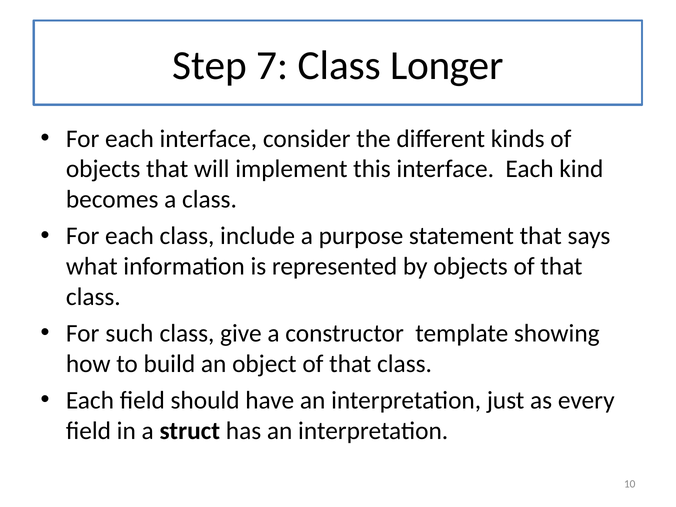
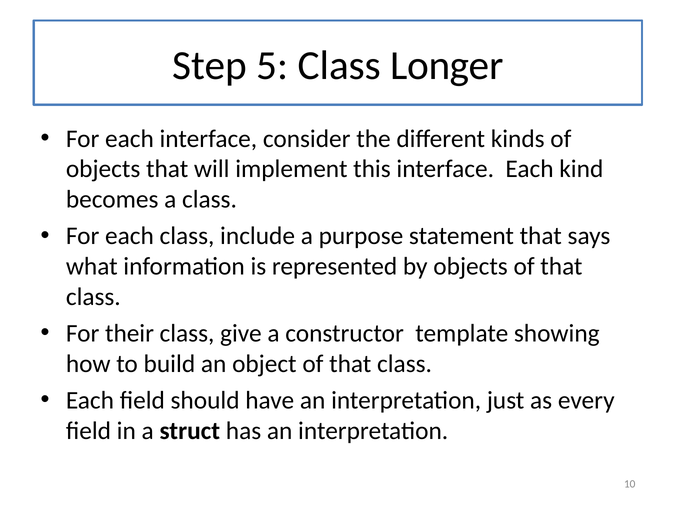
7: 7 -> 5 (272, 65)
such: such -> their (130, 333)
